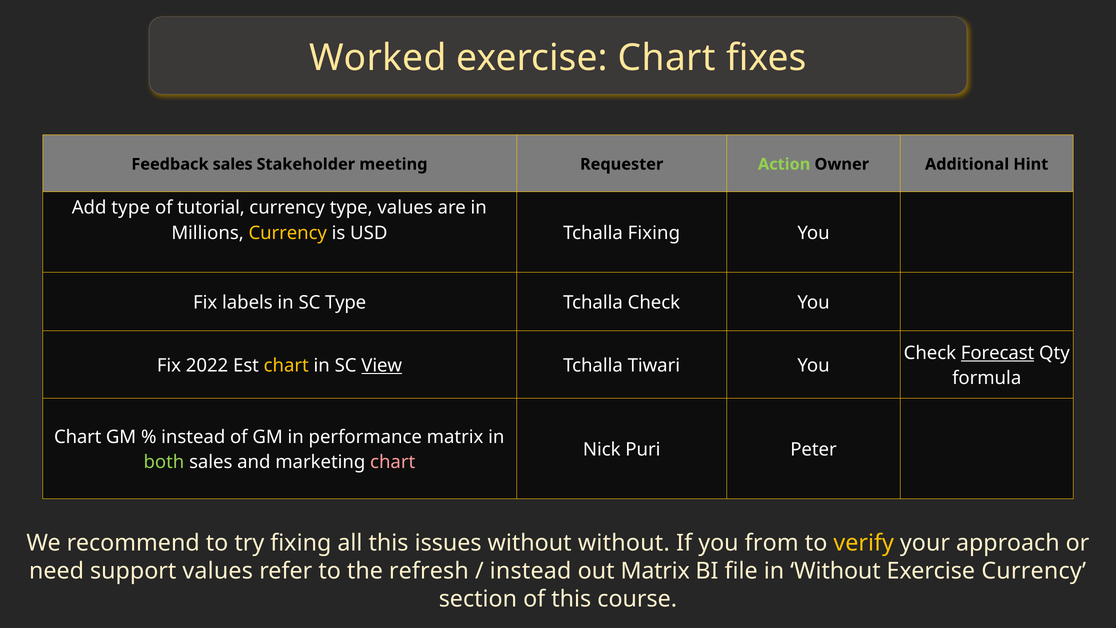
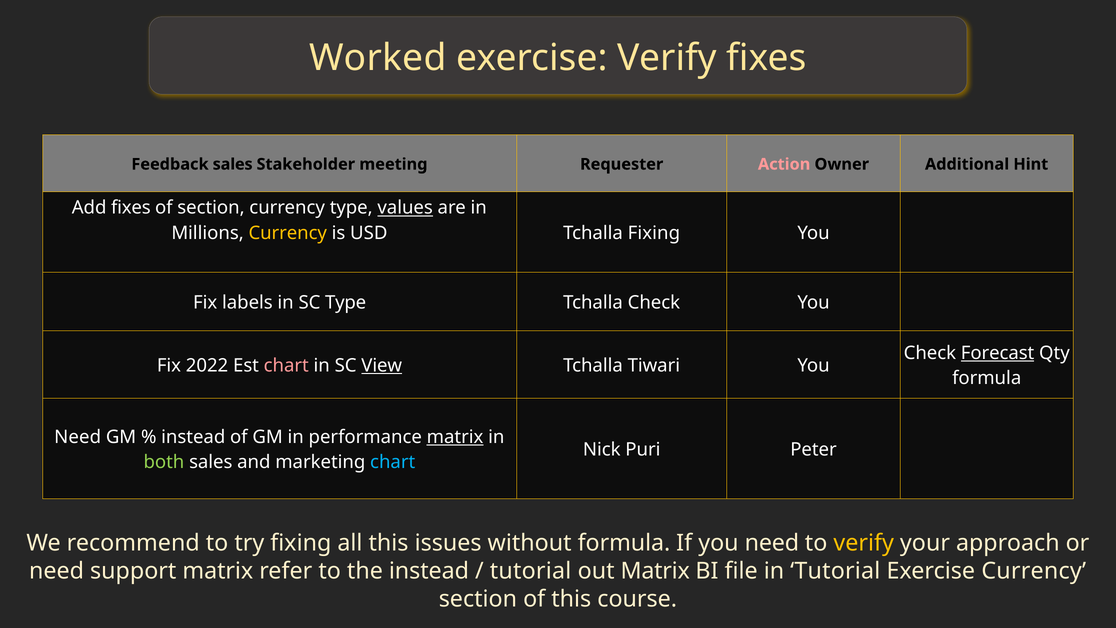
exercise Chart: Chart -> Verify (667, 58)
Action colour: light green -> pink (784, 164)
Add type: type -> fixes (131, 208)
of tutorial: tutorial -> section (211, 208)
values underline: none -> present (405, 208)
chart colour: yellow -> pink (286, 366)
Chart: Chart -> Need (78, 437)
matrix underline: none -> present (455, 437)
chart colour: pink -> light blue (393, 462)
without without: without -> formula (624, 543)
you from: from -> need (772, 543)
support values: values -> matrix (218, 571)
the refresh: refresh -> instead (429, 571)
instead: instead -> tutorial (531, 571)
in Without: Without -> Tutorial (835, 571)
